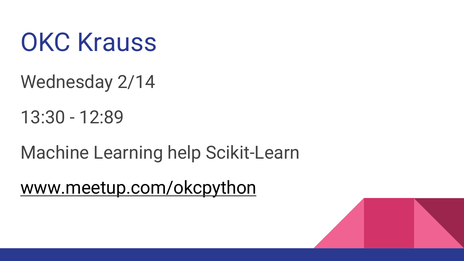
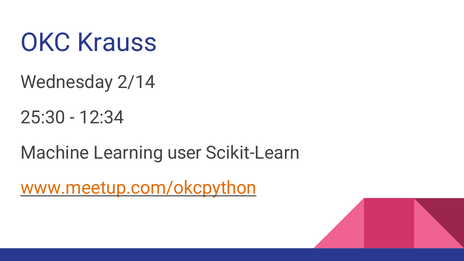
13:30: 13:30 -> 25:30 (43, 118)
12:89: 12:89 -> 12:34 (102, 118)
help: help -> user (185, 153)
www.meetup.com/okcpython colour: black -> orange (139, 188)
